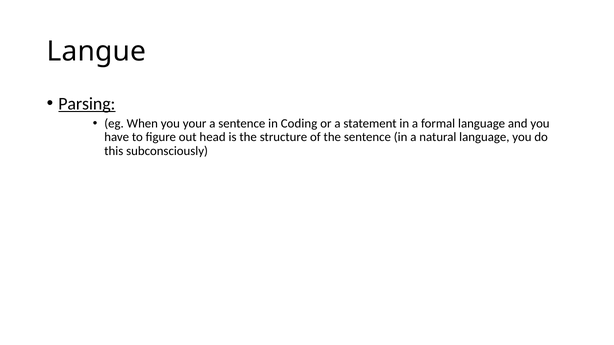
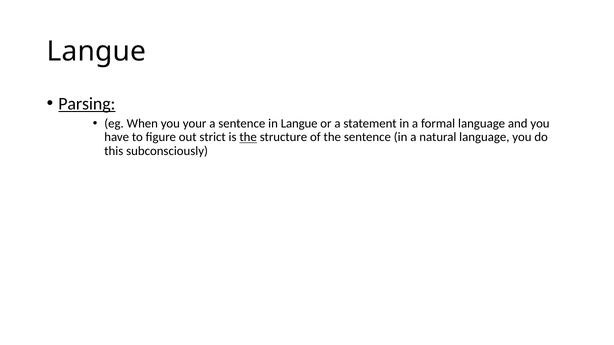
in Coding: Coding -> Langue (299, 124)
head: head -> strict (213, 137)
the underline: none -> present (248, 137)
